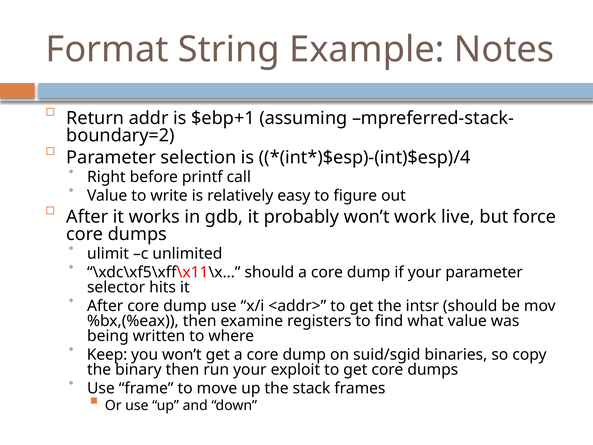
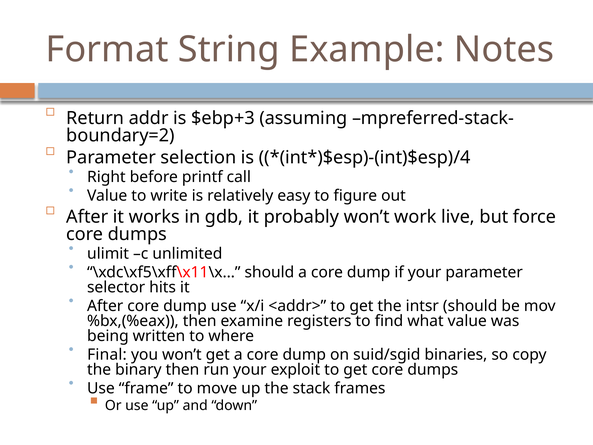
$ebp+1: $ebp+1 -> $ebp+3 (223, 118)
Keep: Keep -> Final (107, 355)
